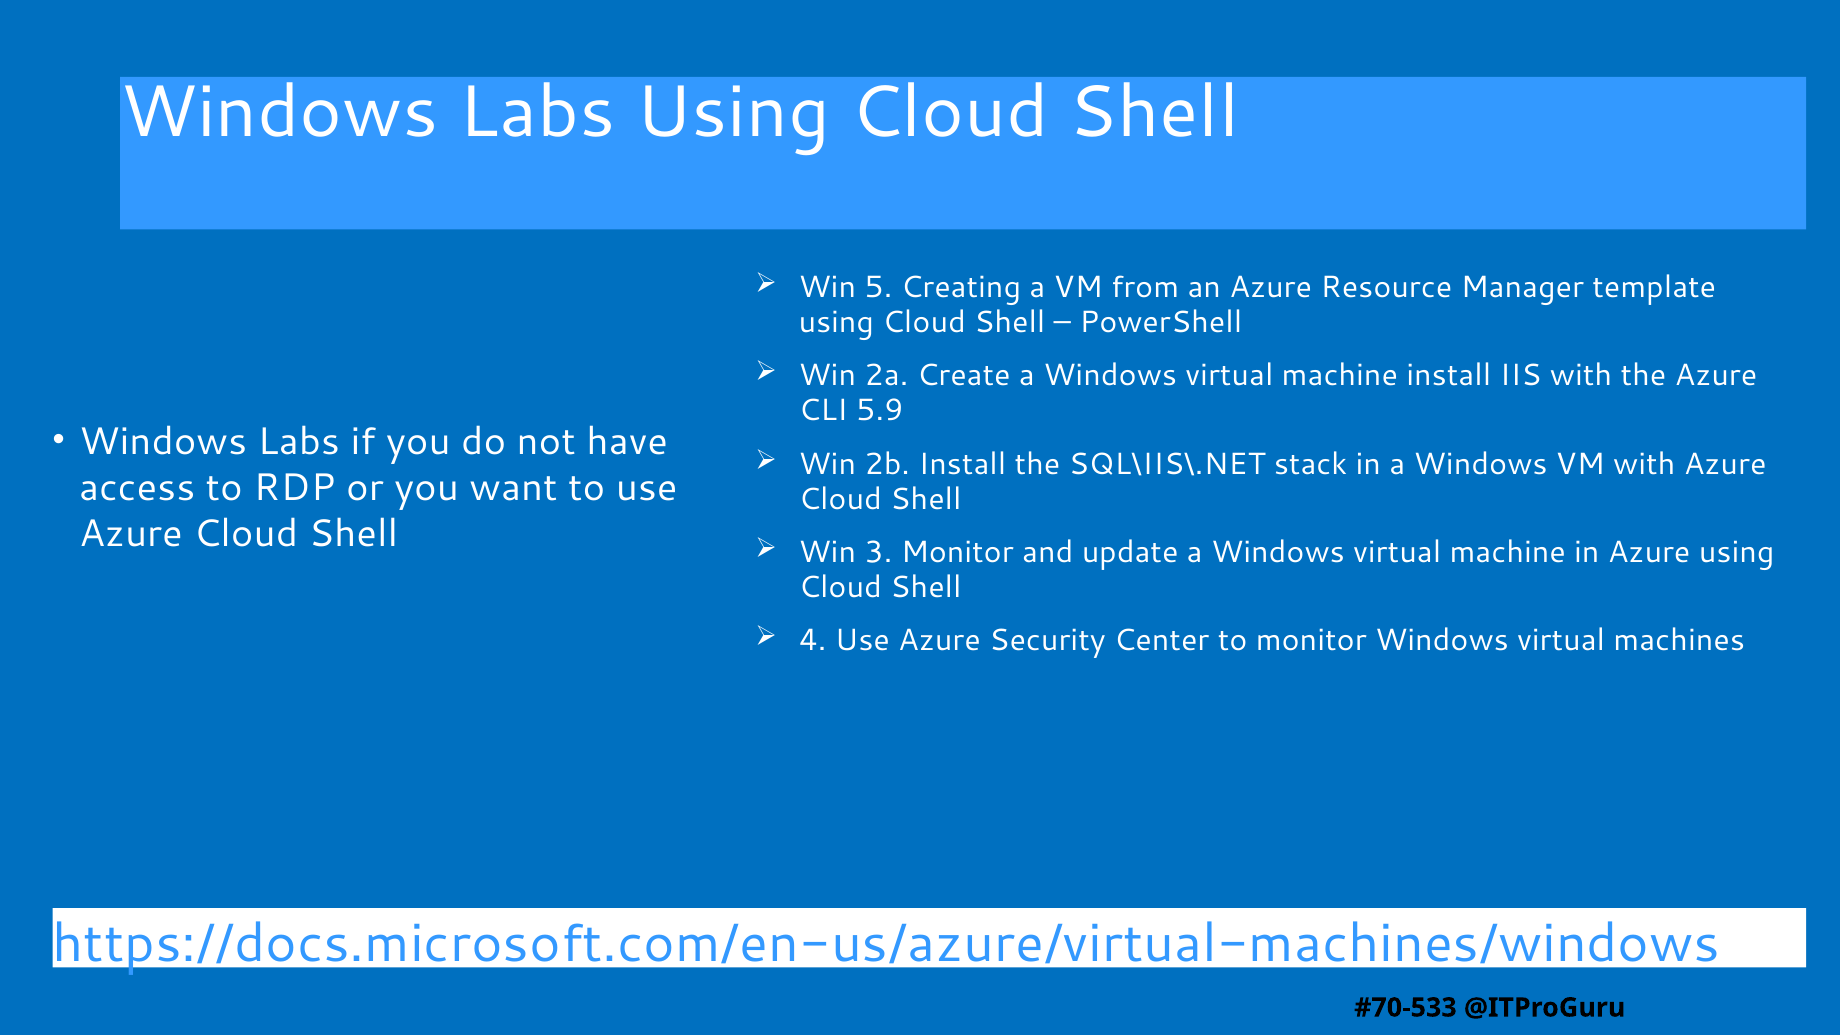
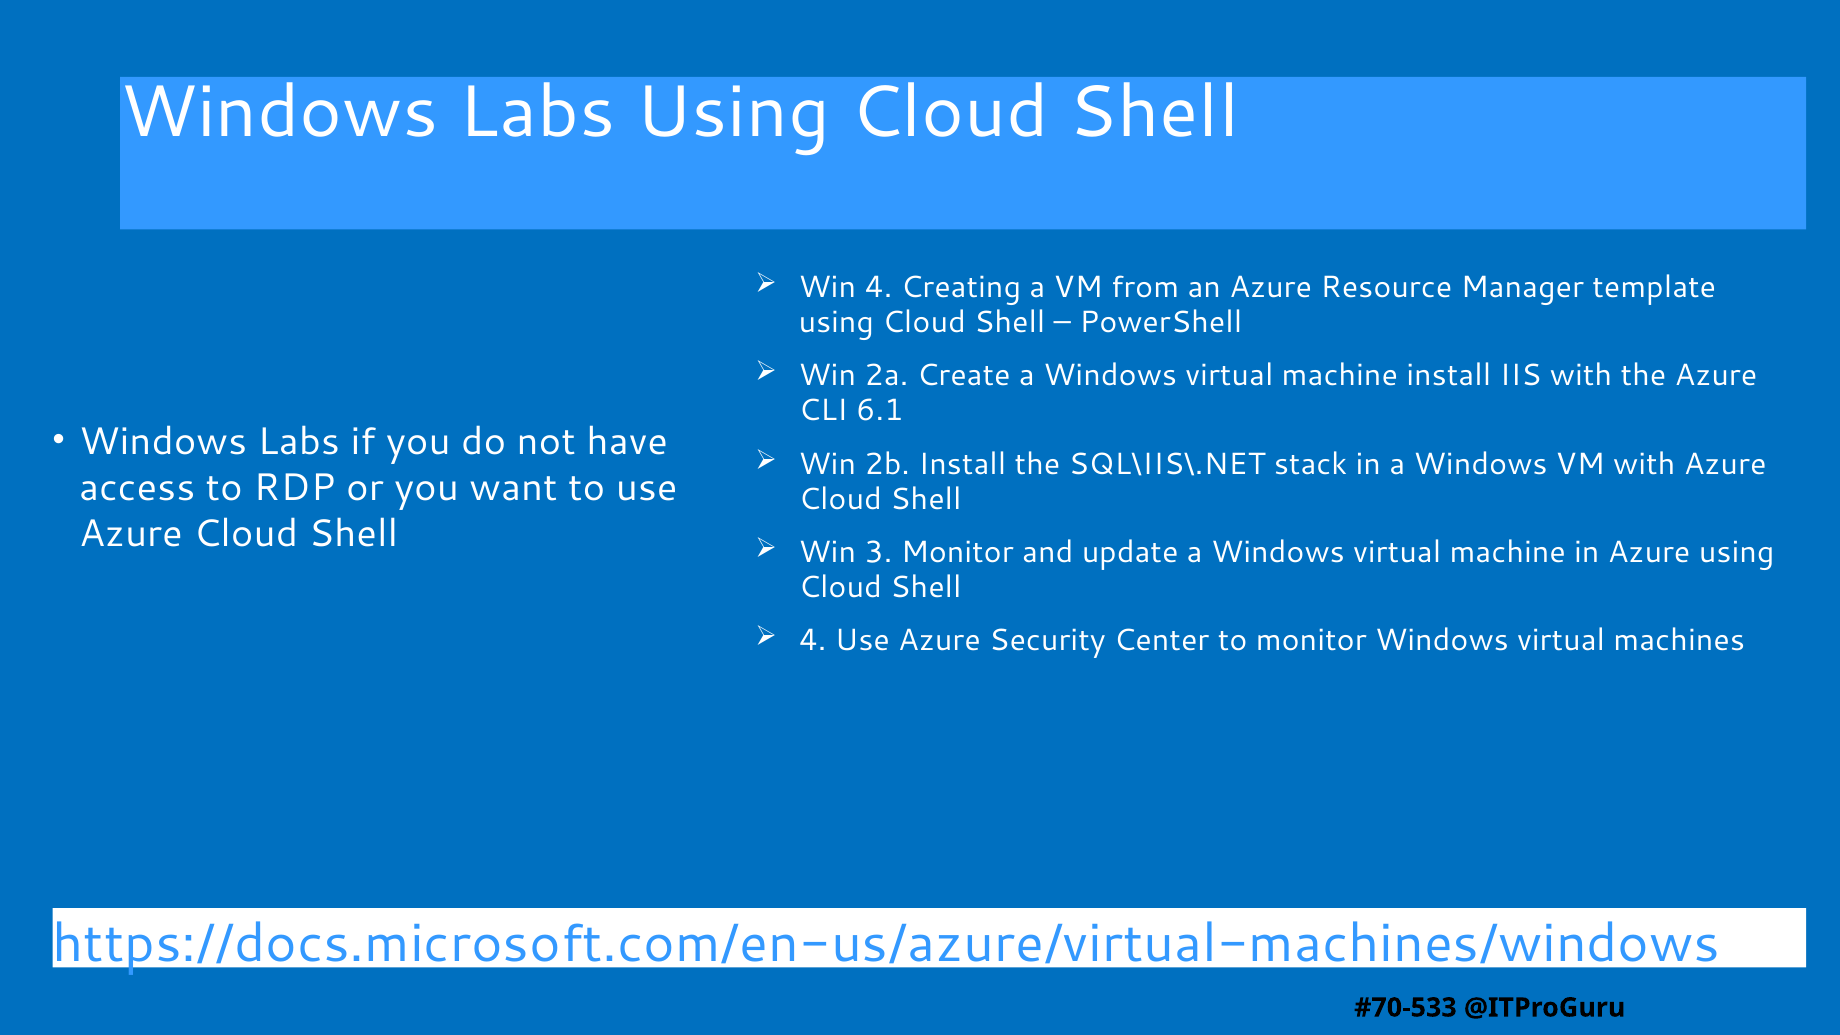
Win 5: 5 -> 4 (878, 288)
5.9: 5.9 -> 6.1 (880, 411)
